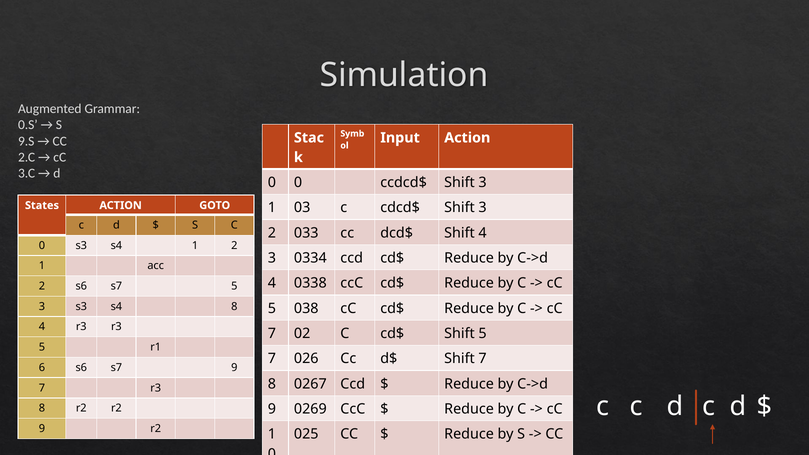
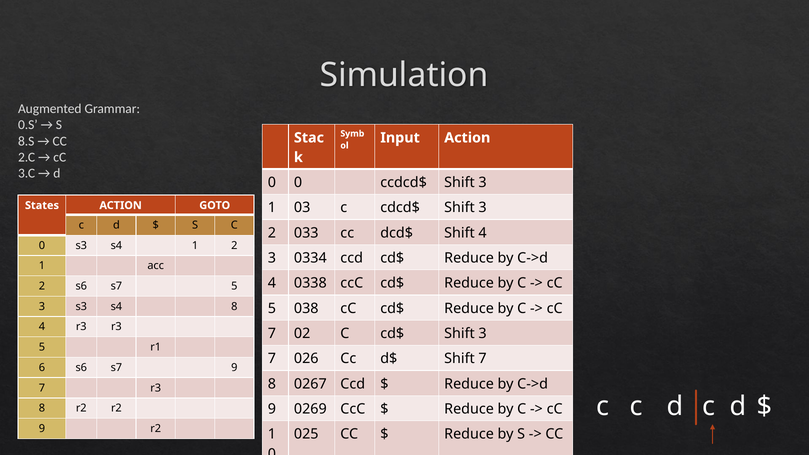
9.S: 9.S -> 8.S (26, 141)
cd$ Shift 5: 5 -> 3 (483, 334)
